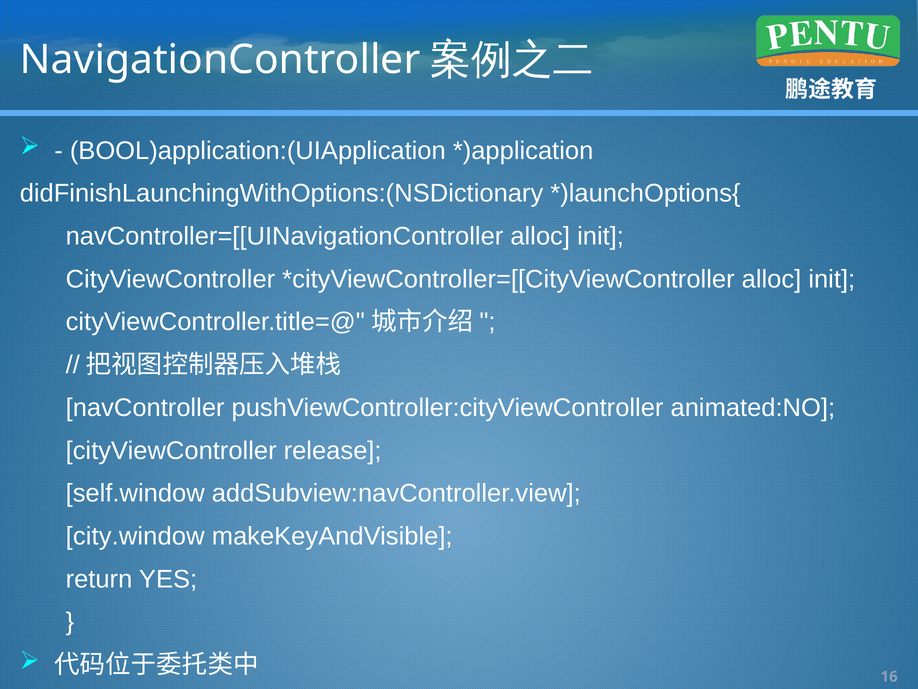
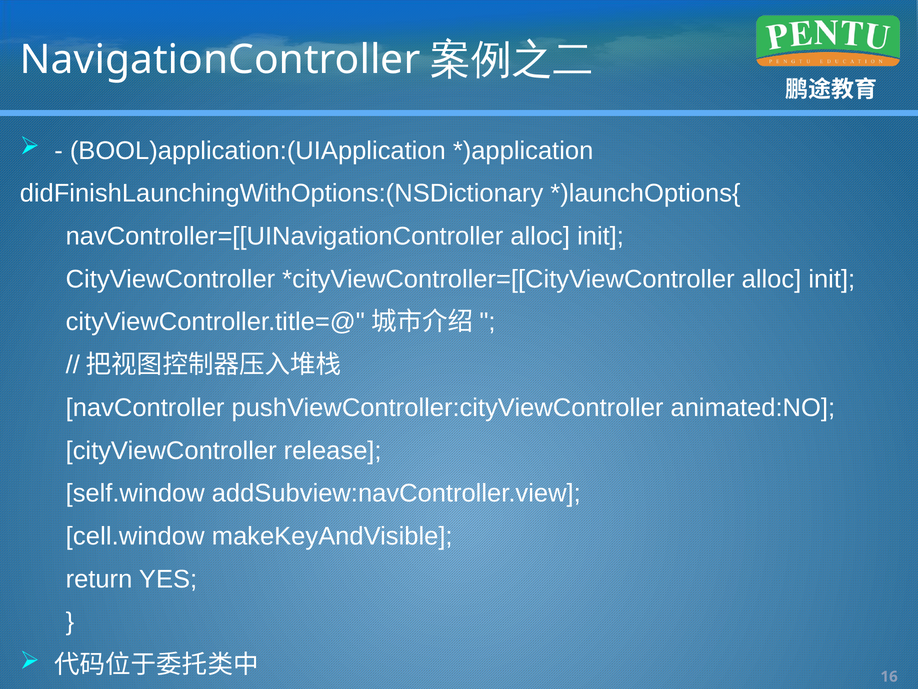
city.window: city.window -> cell.window (135, 536)
